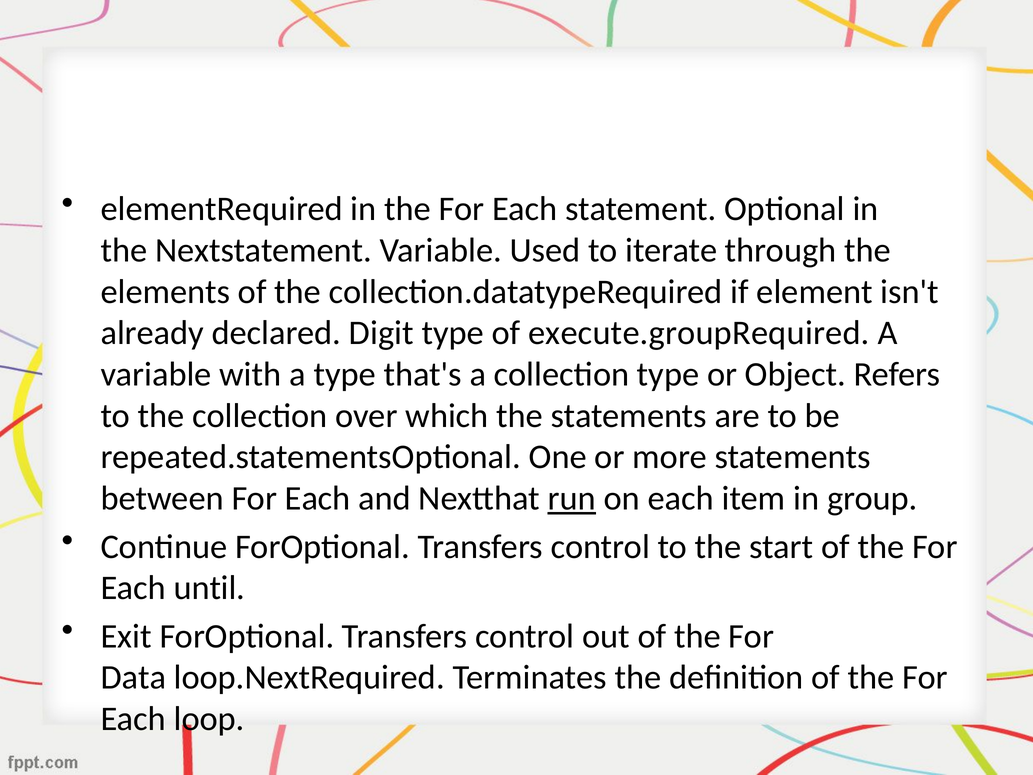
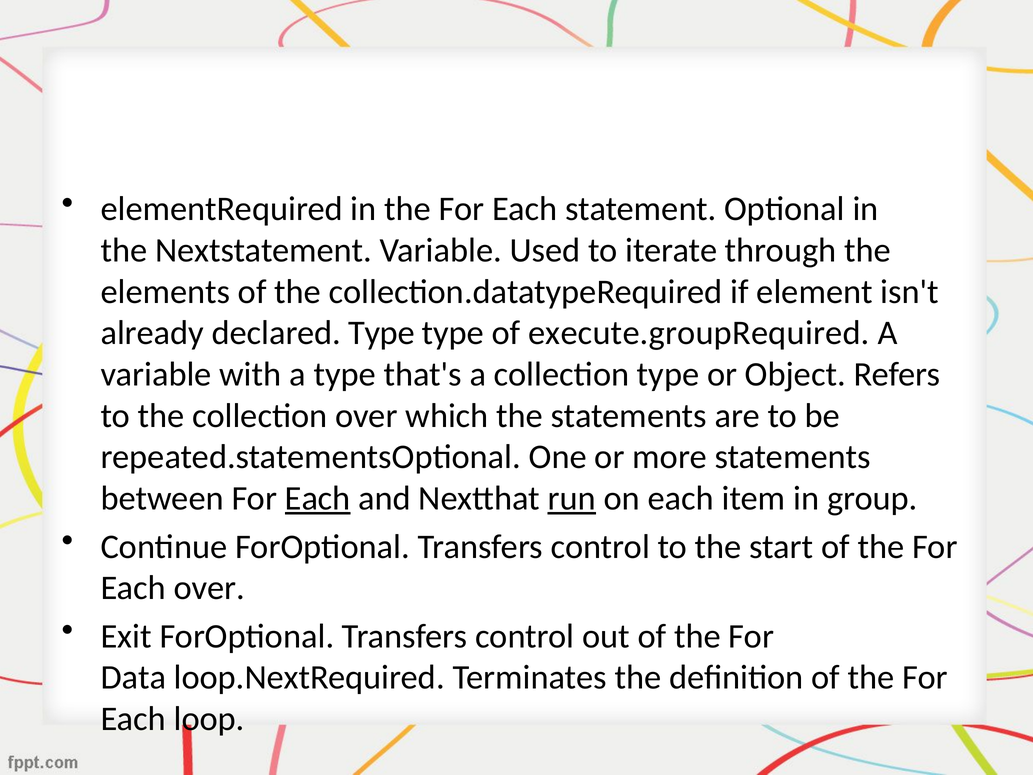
declared Digit: Digit -> Type (382, 333)
Each underline: none -> present (318, 498)
Each until: until -> over (209, 588)
